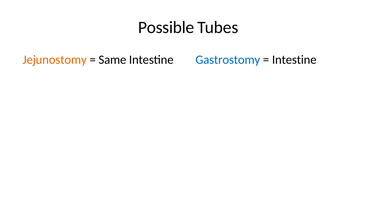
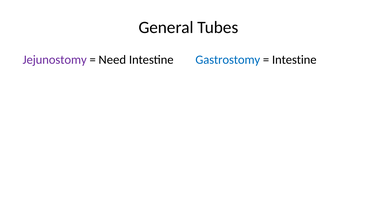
Possible: Possible -> General (166, 27)
Jejunostomy colour: orange -> purple (55, 60)
Same: Same -> Need (112, 60)
